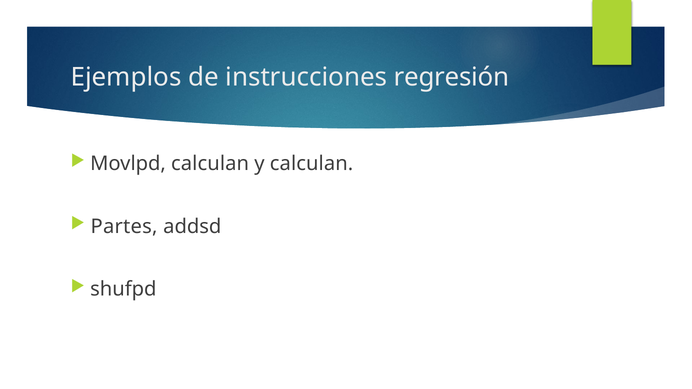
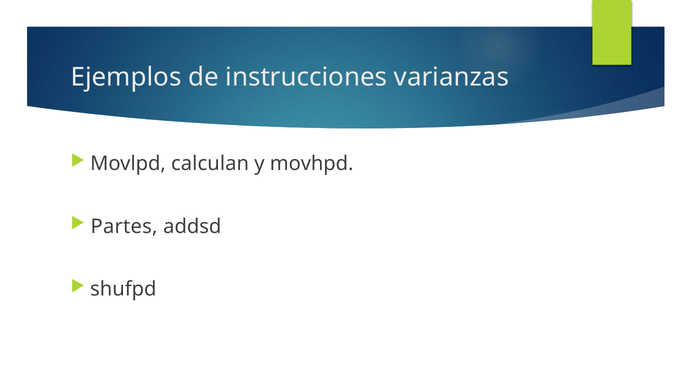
regresión: regresión -> varianzas (451, 77)
y calculan: calculan -> movhpd (312, 164)
